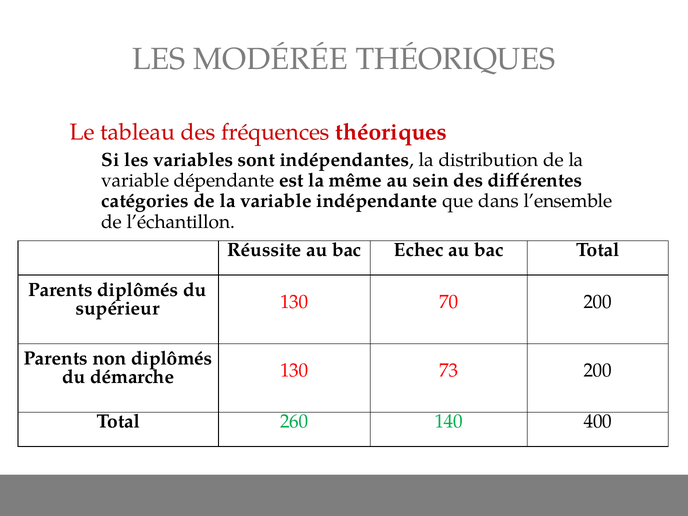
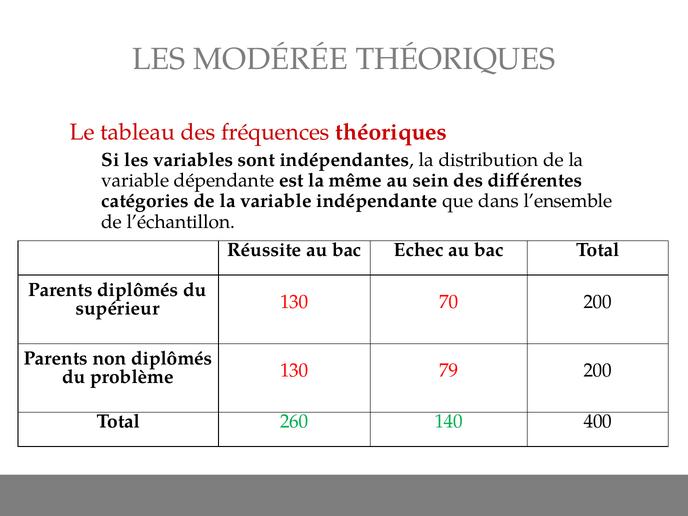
démarche: démarche -> problème (132, 377)
73: 73 -> 79 (449, 371)
